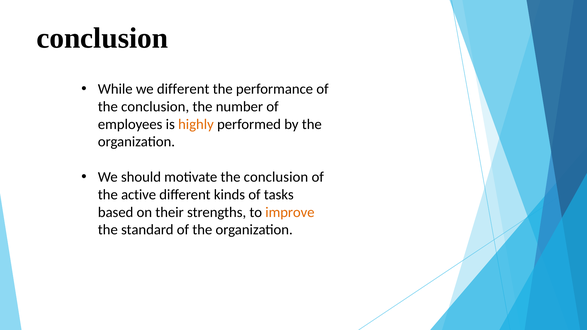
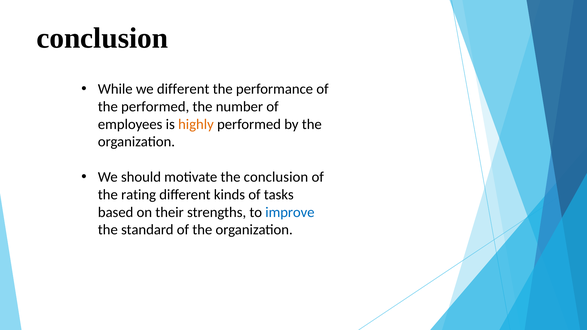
conclusion: conclusion -> performed (155, 107)
active: active -> rating (139, 195)
improve colour: orange -> blue (290, 212)
